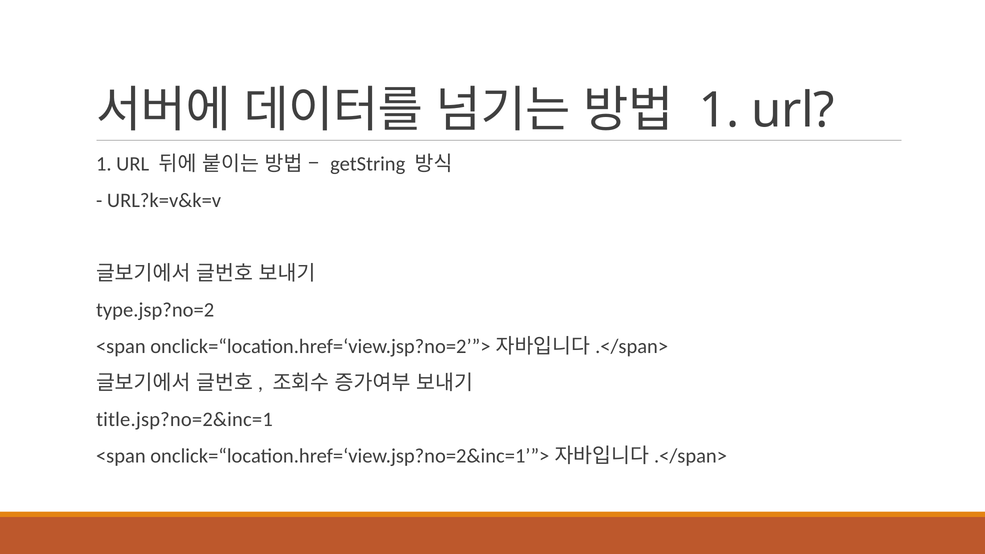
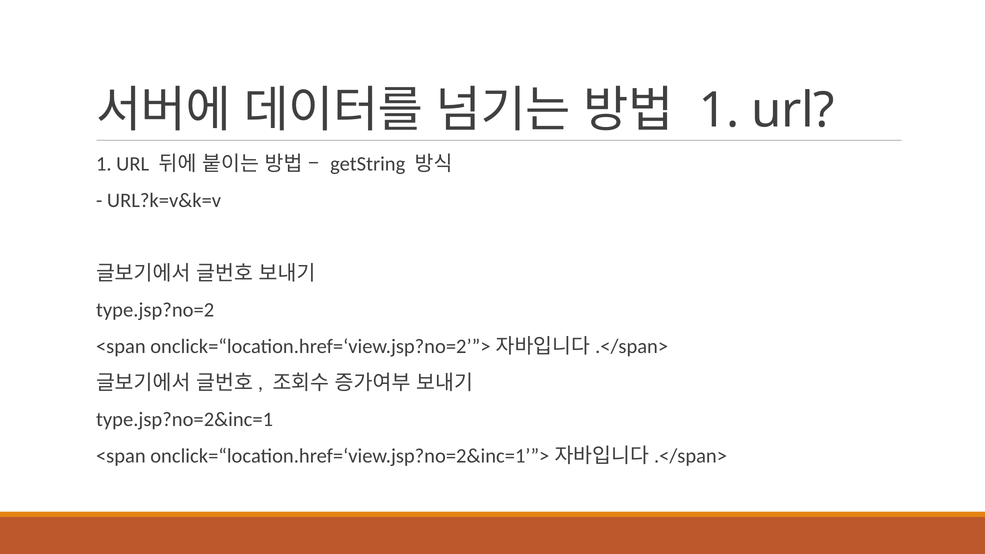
title.jsp?no=2&inc=1: title.jsp?no=2&inc=1 -> type.jsp?no=2&inc=1 (185, 419)
